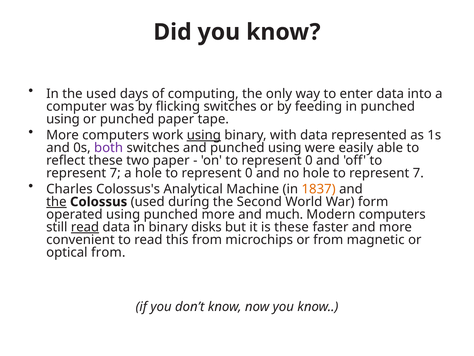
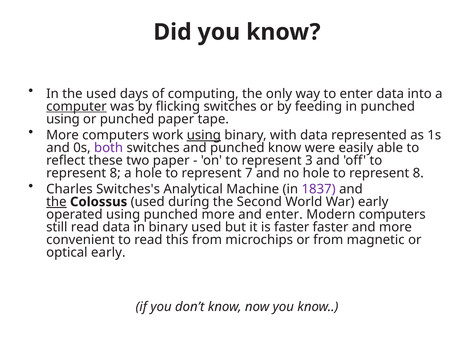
computer underline: none -> present (76, 106)
and punched using: using -> know (285, 148)
on to represent 0: 0 -> 3 (309, 160)
7: 7 -> 8 (115, 173)
hole to represent 0: 0 -> 7 (249, 173)
hole to represent 7: 7 -> 8 (418, 173)
Colossus's: Colossus's -> Switches's (128, 189)
1837 colour: orange -> purple (319, 189)
War form: form -> early (373, 202)
and much: much -> enter (284, 214)
read underline: present -> none (85, 227)
binary disks: disks -> used (206, 227)
is these: these -> faster (292, 227)
optical from: from -> early (108, 252)
